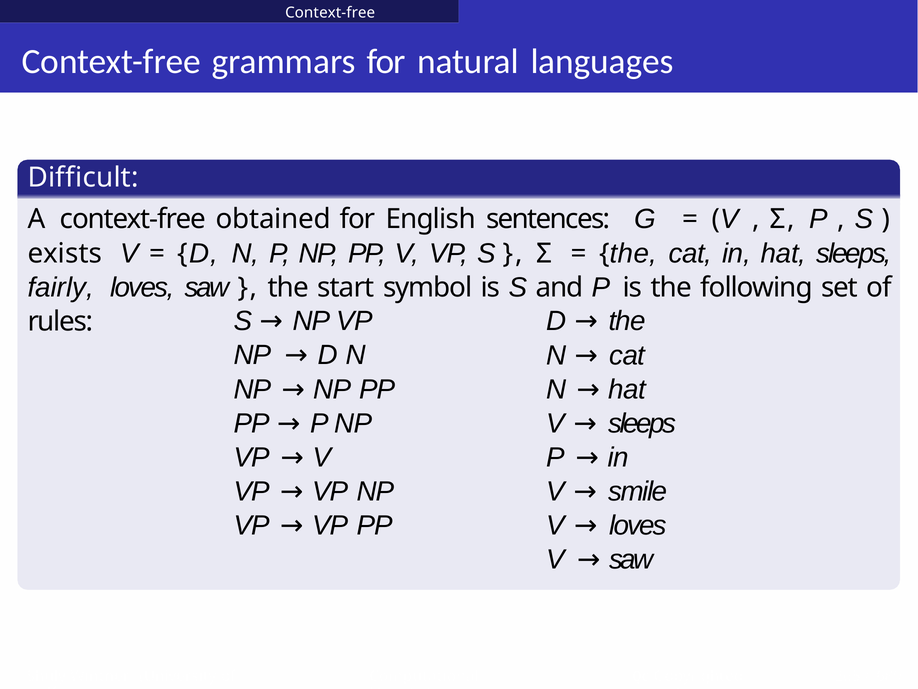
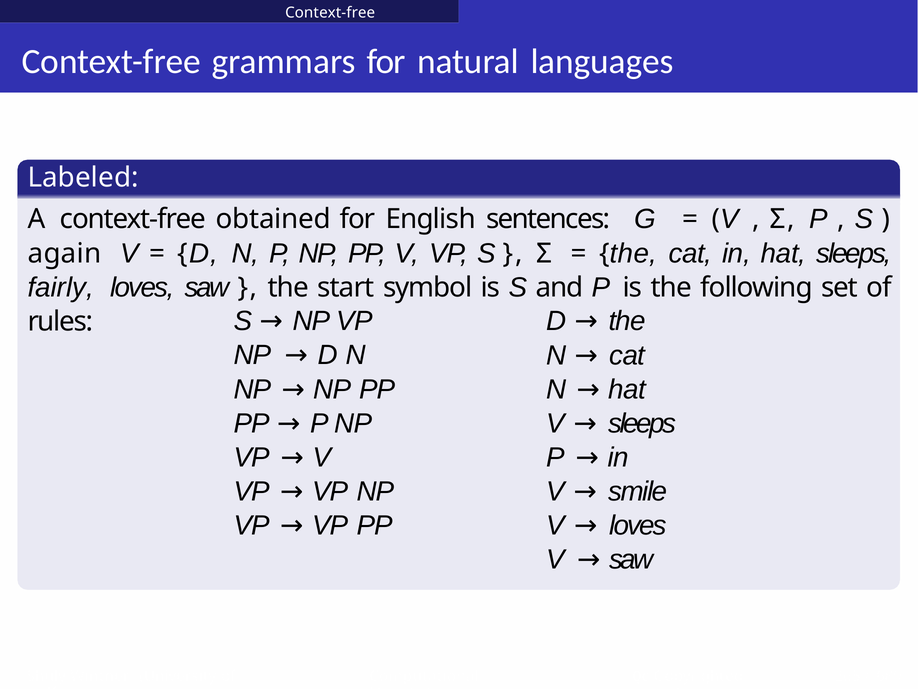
Difficult: Difficult -> Labeled (83, 177)
exists: exists -> again (65, 253)
